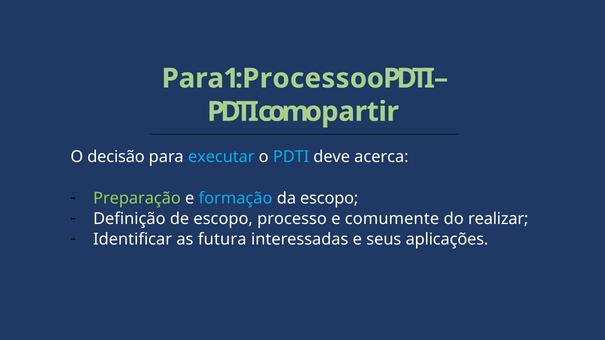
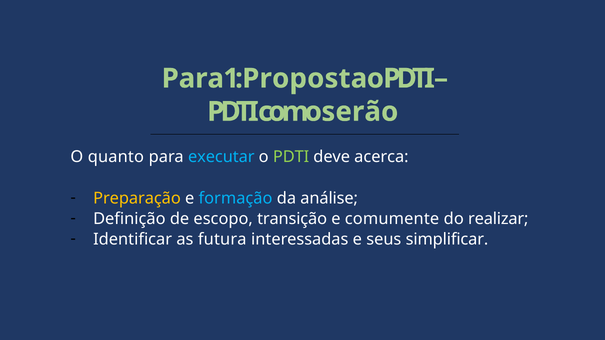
1 Processo: Processo -> Proposta (305, 79)
partir: partir -> serão (360, 112)
decisão: decisão -> quanto (116, 157)
PDTI colour: light blue -> light green (291, 157)
Preparação colour: light green -> yellow (137, 198)
da escopo: escopo -> análise (329, 198)
escopo processo: processo -> transição (292, 219)
aplicações: aplicações -> simplificar (447, 239)
